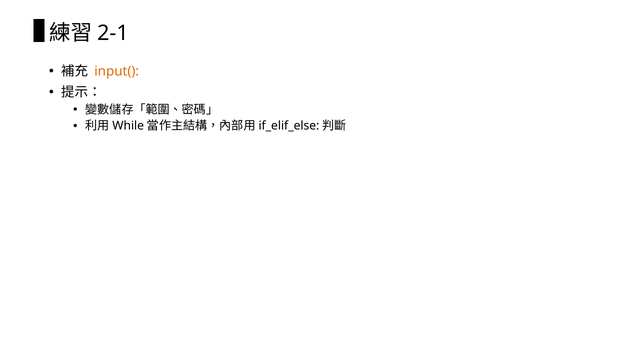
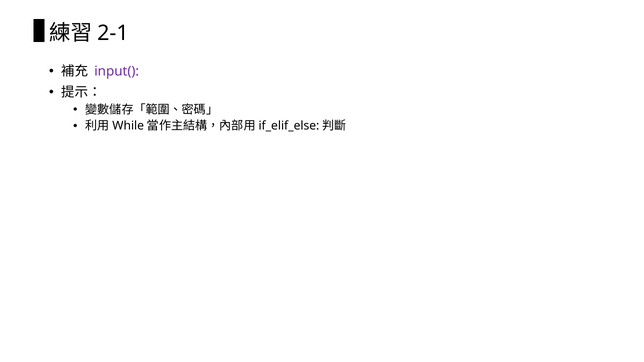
input( colour: orange -> purple (117, 71)
